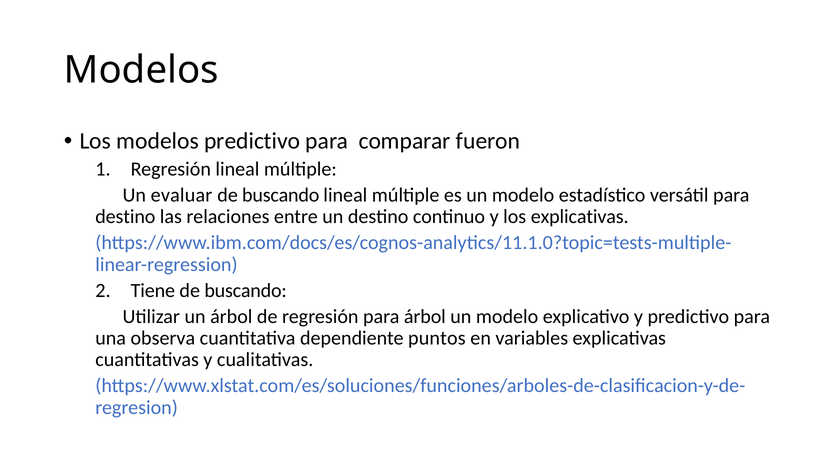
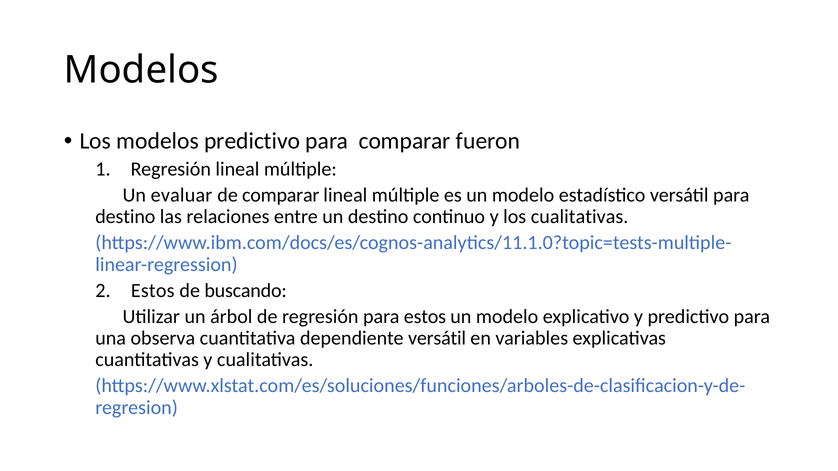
buscando: buscando -> comparar (281, 195)
los explicativas: explicativas -> cualitativas (580, 217)
Tiene: Tiene -> Estos (153, 291)
para árbol: árbol -> estos (425, 317)
dependiente puntos: puntos -> versátil (437, 338)
